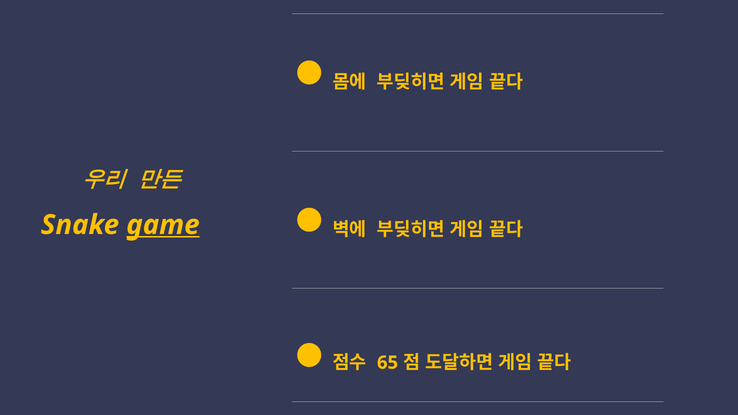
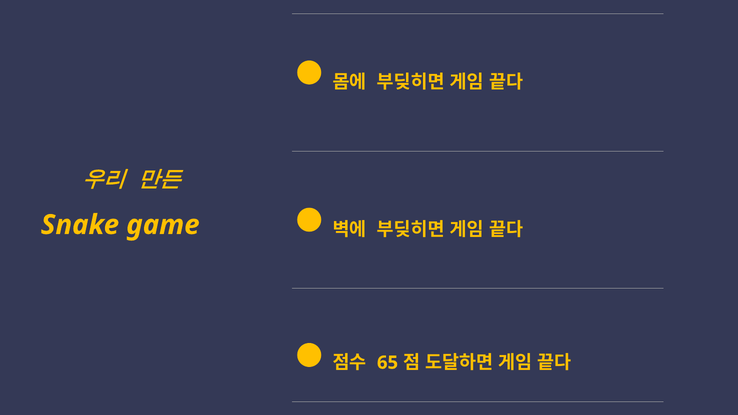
game underline: present -> none (163, 225)
